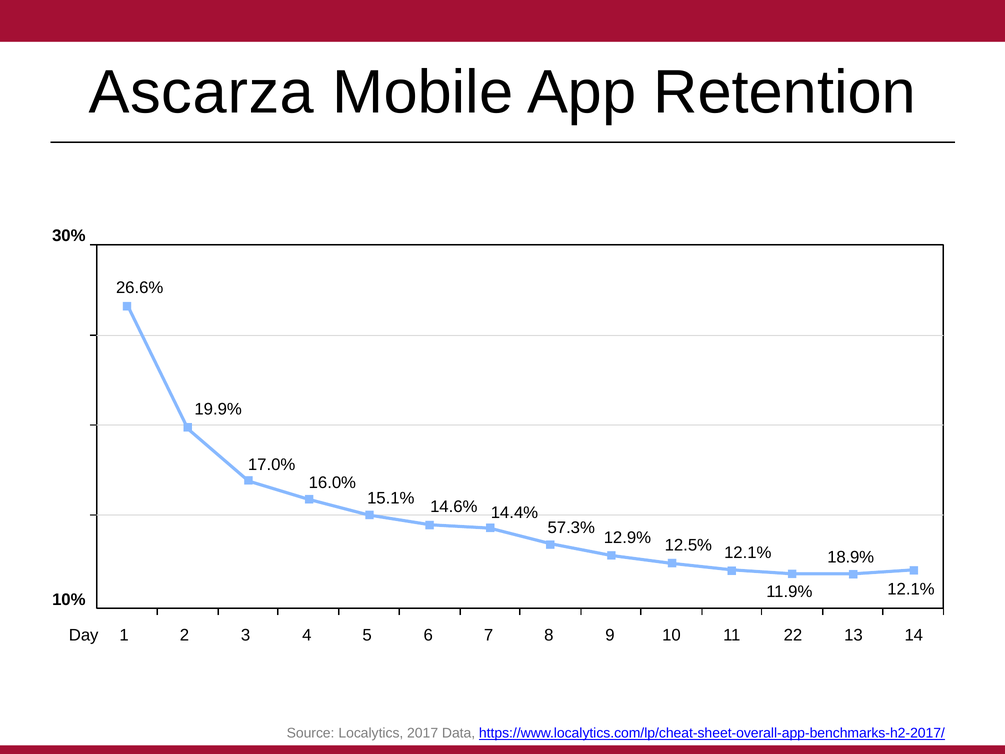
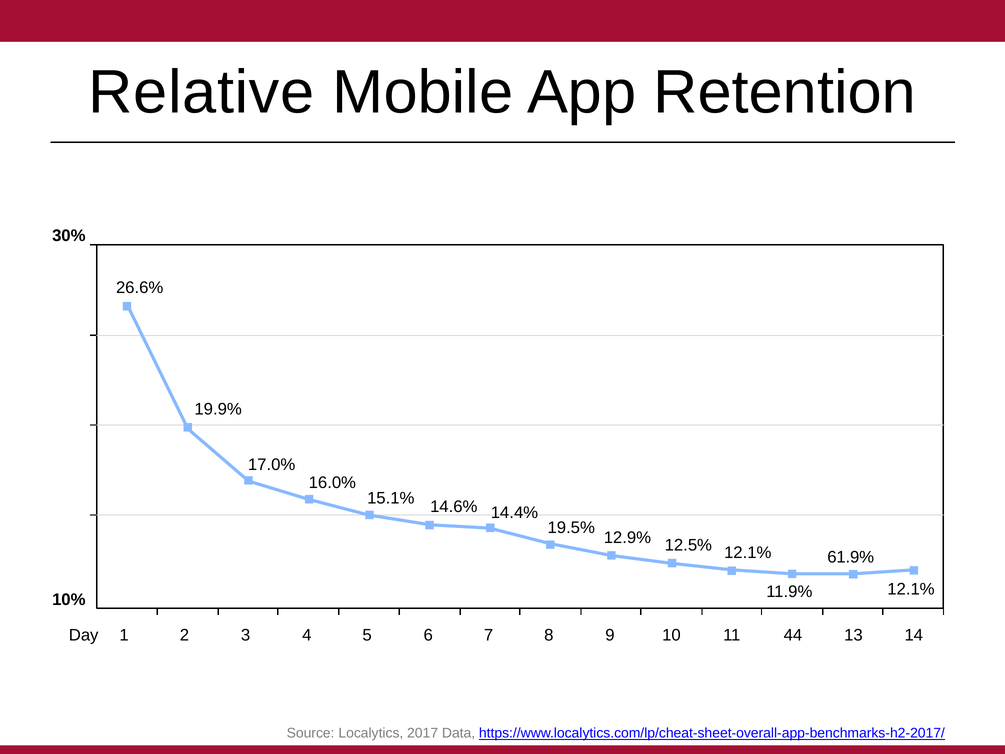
Ascarza: Ascarza -> Relative (201, 92)
57.3%: 57.3% -> 19.5% (571, 528)
18.9%: 18.9% -> 61.9% (851, 557)
22: 22 -> 44 (793, 635)
